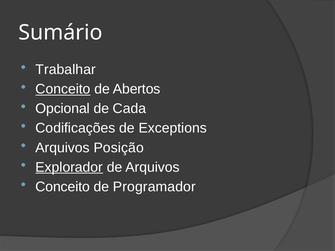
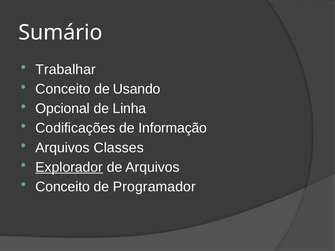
Conceito underline: present -> none (63, 89)
Abertos: Abertos -> Usando (137, 89)
Cada: Cada -> Linha (129, 109)
Exceptions: Exceptions -> Informação (173, 128)
Posição: Posição -> Classes (119, 148)
